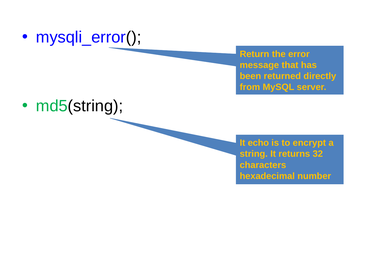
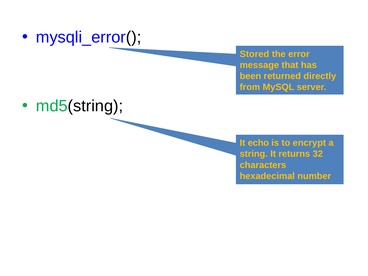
Return: Return -> Stored (254, 54)
